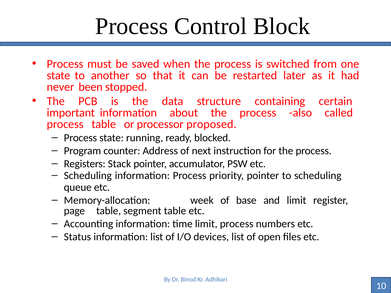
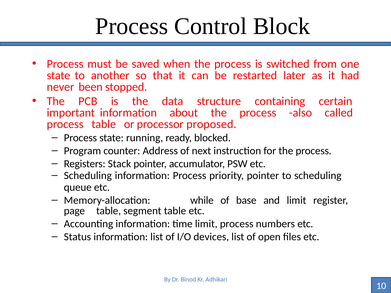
week: week -> while (202, 200)
